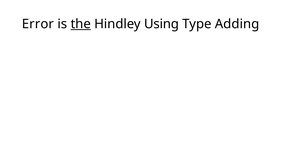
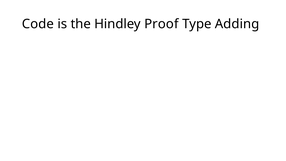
Error: Error -> Code (38, 24)
the underline: present -> none (81, 24)
Using: Using -> Proof (161, 24)
